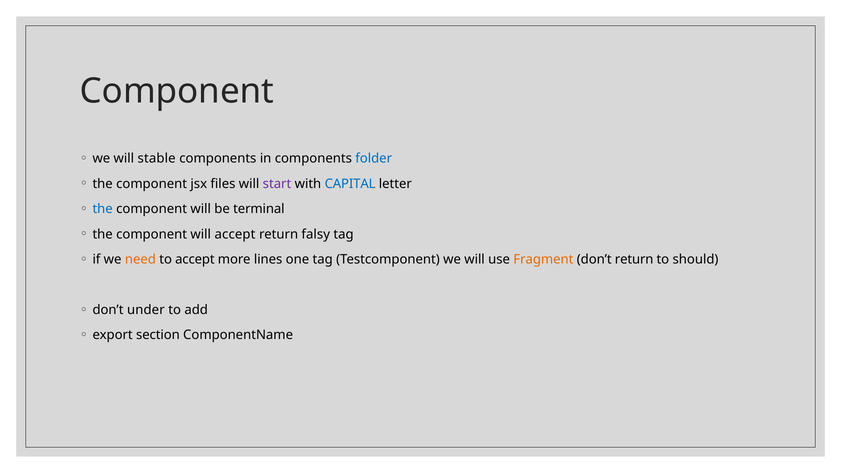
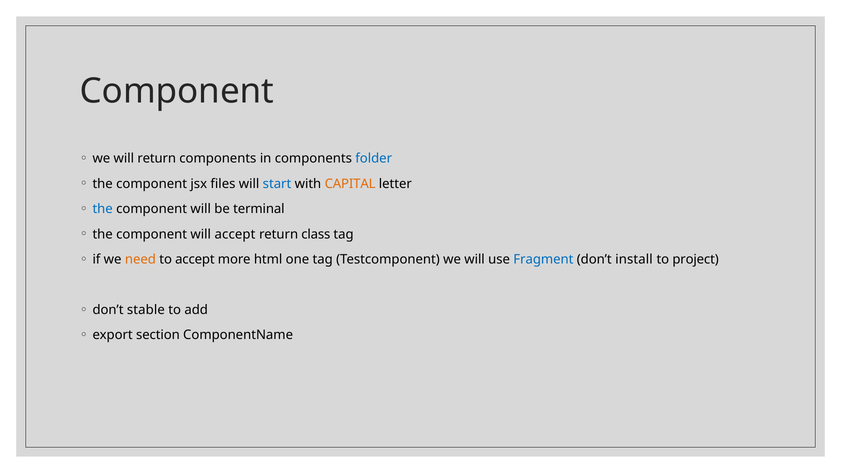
will stable: stable -> return (157, 159)
start colour: purple -> blue (277, 184)
CAPITAL colour: blue -> orange (350, 184)
falsy: falsy -> class (316, 234)
lines: lines -> html (268, 260)
Fragment colour: orange -> blue (543, 260)
don’t return: return -> install (634, 260)
should: should -> project (696, 260)
under: under -> stable (146, 310)
